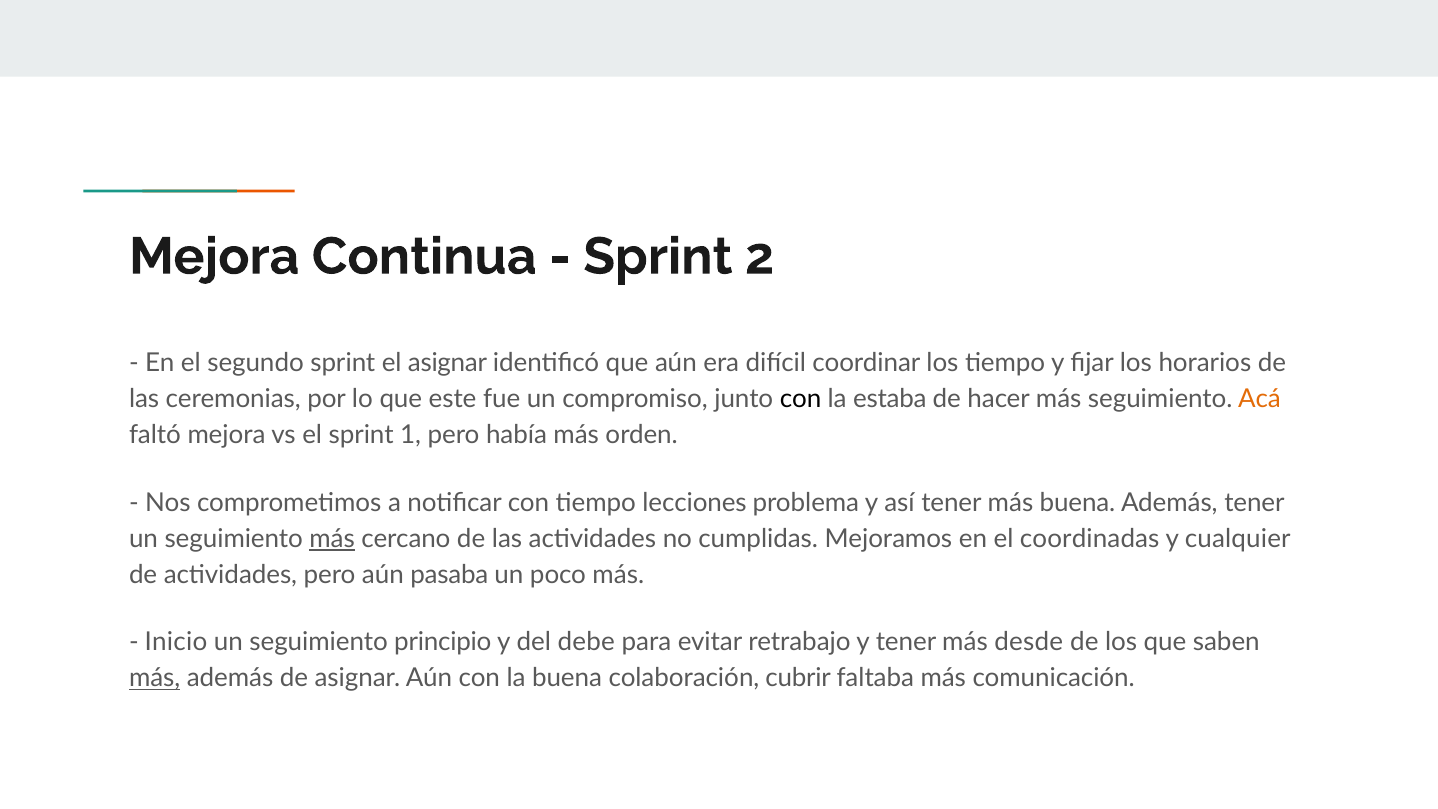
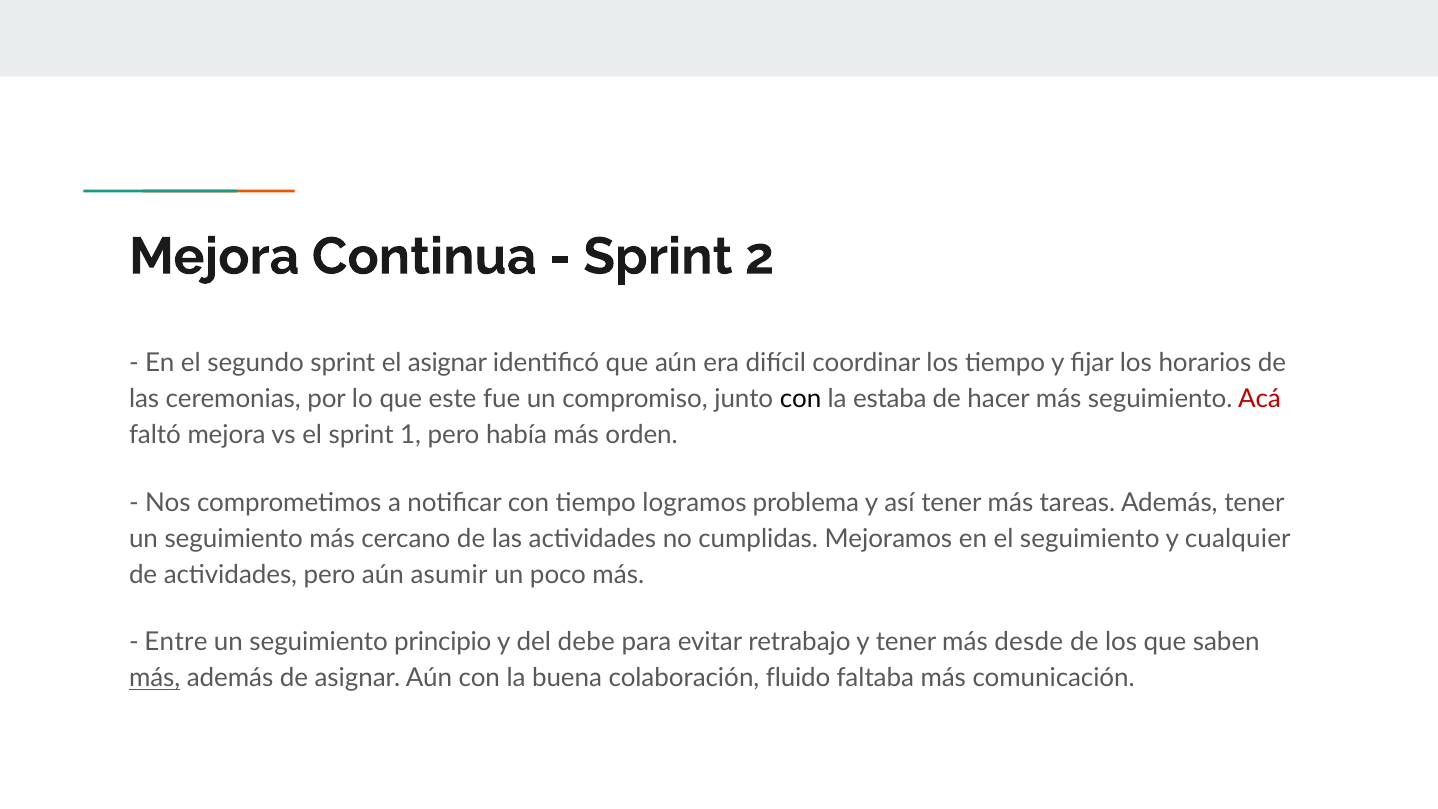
Acá colour: orange -> red (1259, 399)
lecciones: lecciones -> logramos (694, 503)
más buena: buena -> tareas (1077, 503)
más underline: present -> none (332, 539)
el coordinadas: coordinadas -> seguimiento (1090, 539)
pasaba: pasaba -> asumir (449, 574)
Inicio: Inicio -> Entre (176, 642)
cubrir: cubrir -> fluido (798, 678)
